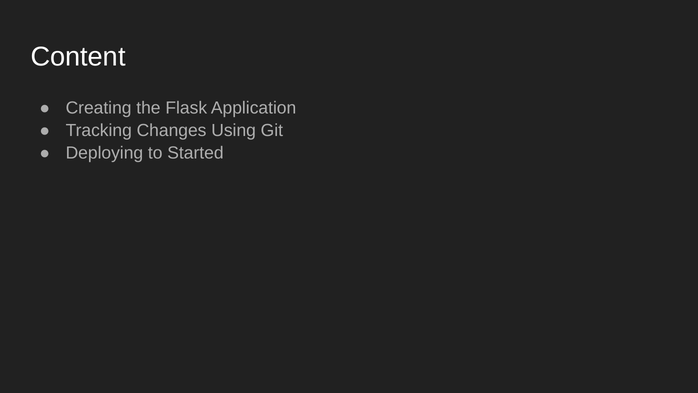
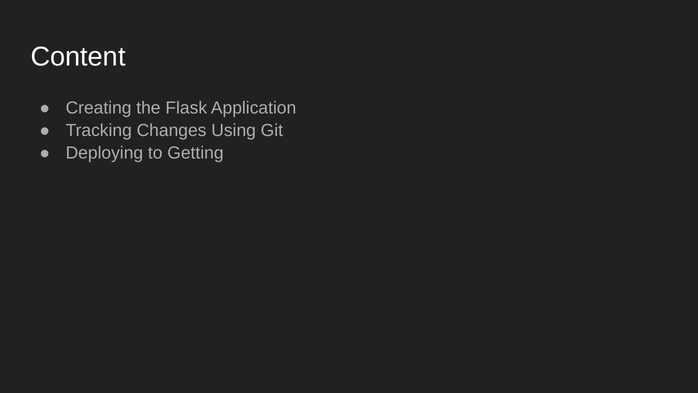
Started: Started -> Getting (195, 153)
